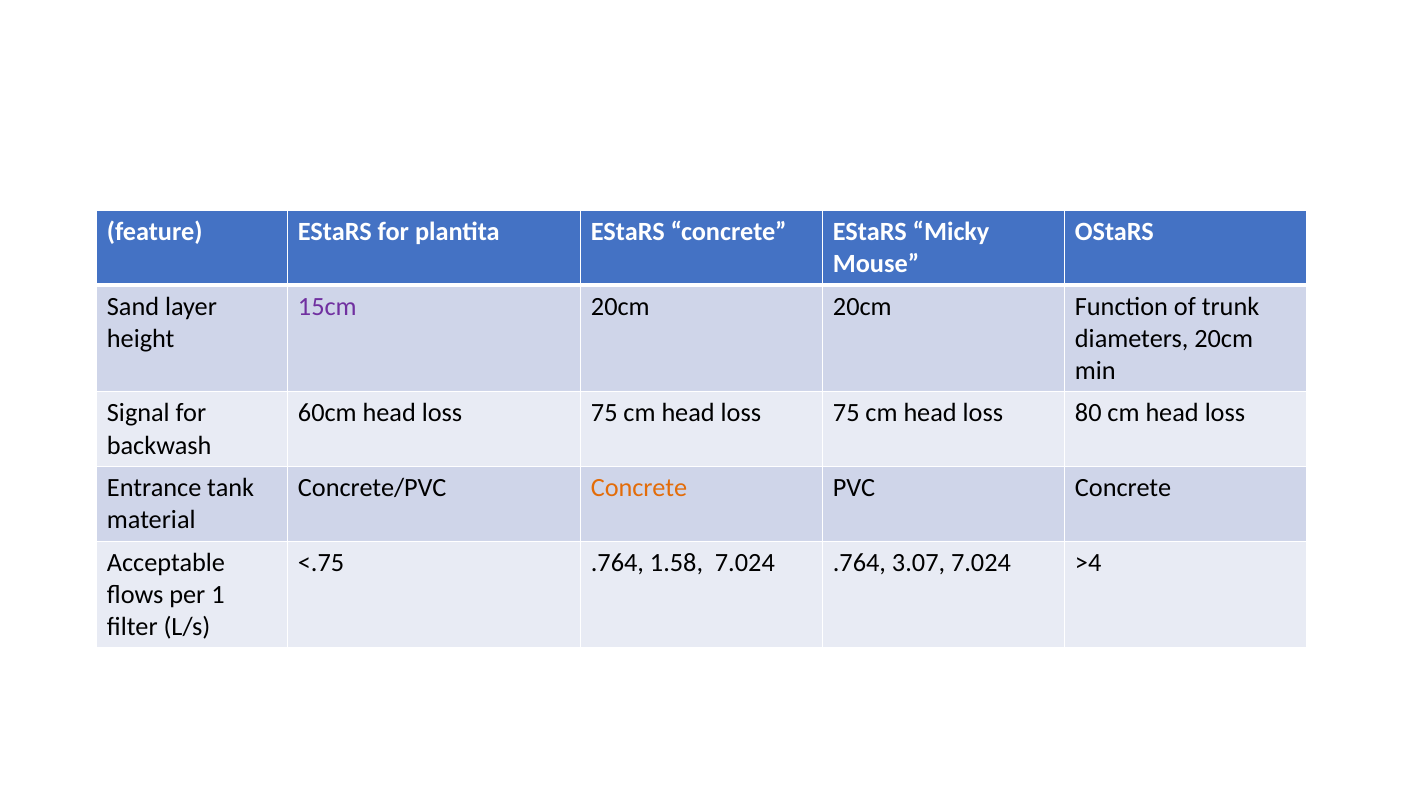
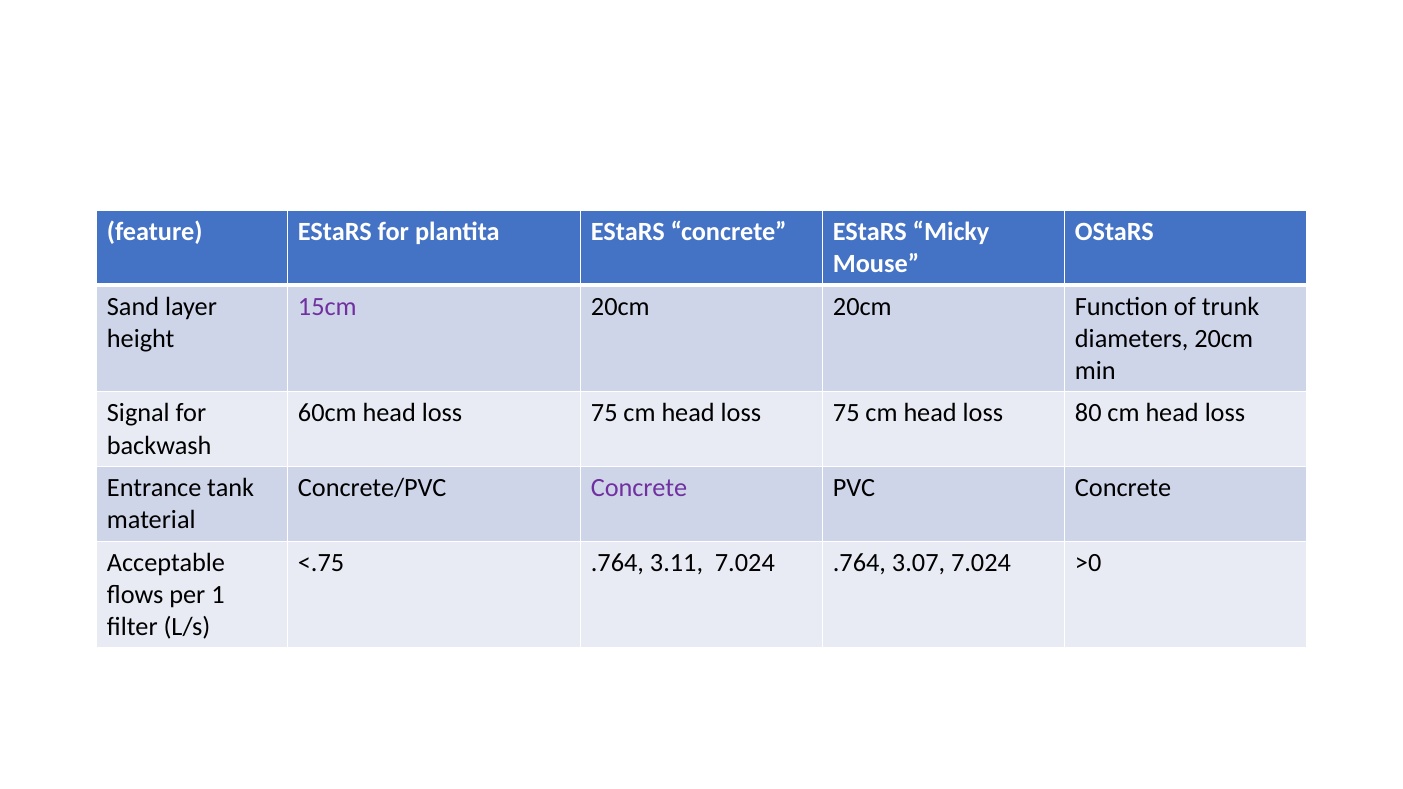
Concrete colour: orange -> purple (639, 488)
1.58: 1.58 -> 3.11 (677, 563)
>4: >4 -> >0 (1088, 563)
